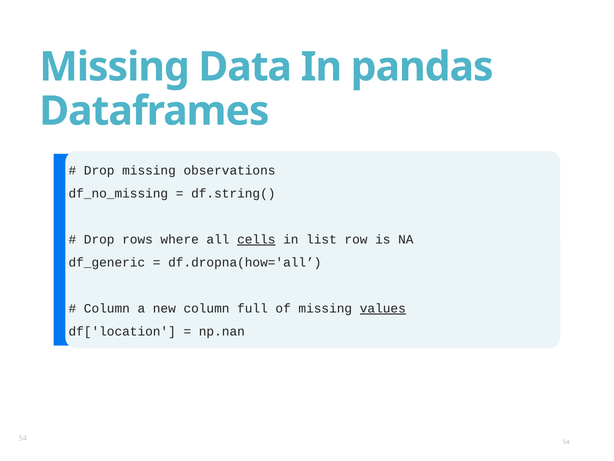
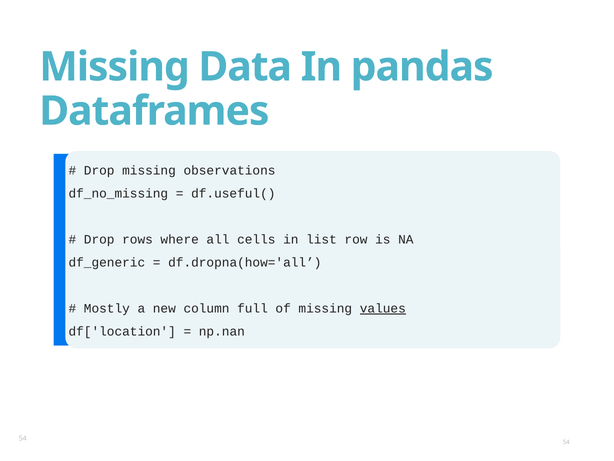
df.string(: df.string( -> df.useful( (233, 193)
cells underline: present -> none (256, 239)
Column: Column -> Mostly (107, 308)
